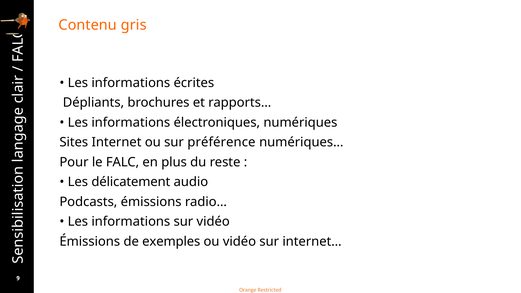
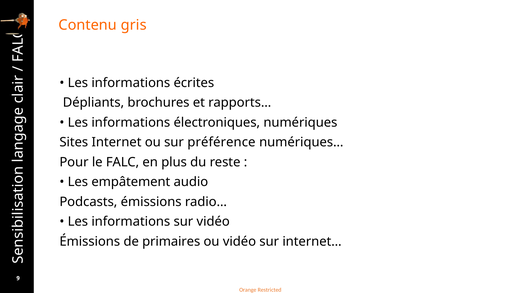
délicatement: délicatement -> empâtement (131, 182)
exemples: exemples -> primaires (171, 242)
